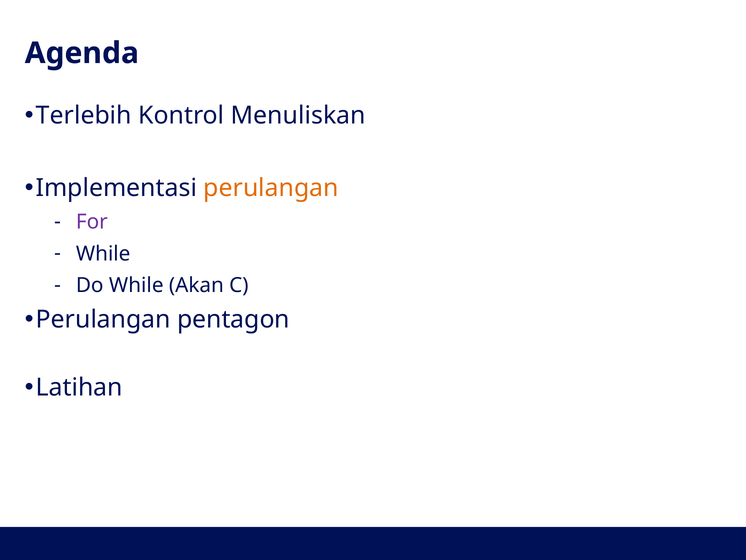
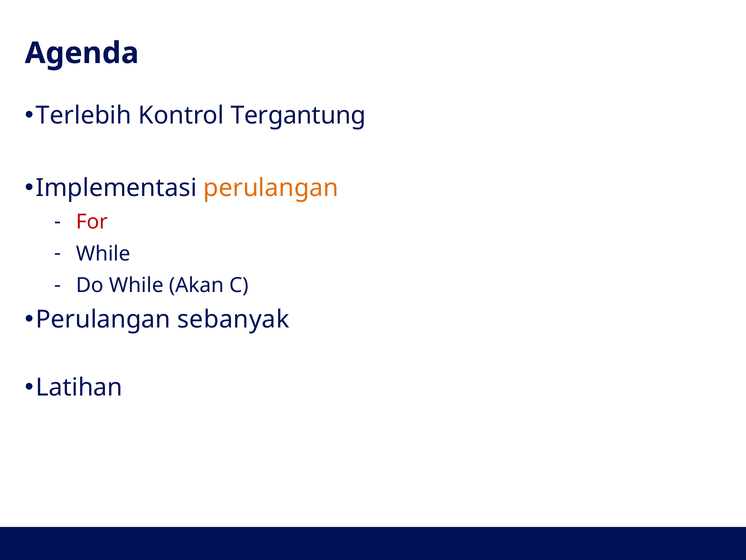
Menuliskan: Menuliskan -> Tergantung (298, 115)
For colour: purple -> red (92, 222)
pentagon: pentagon -> sebanyak (233, 319)
